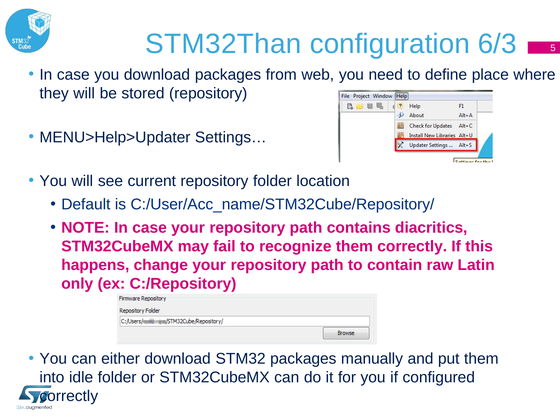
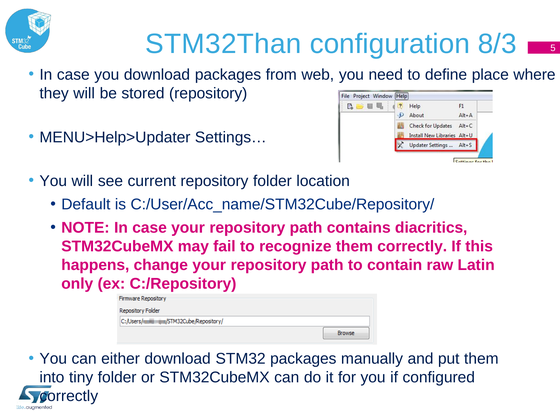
6/3: 6/3 -> 8/3 (497, 44)
idle: idle -> tiny (81, 378)
